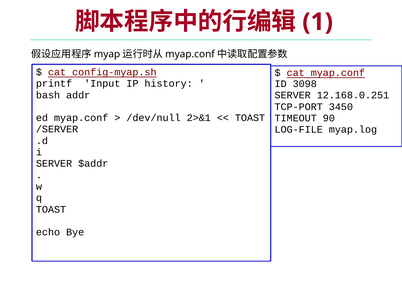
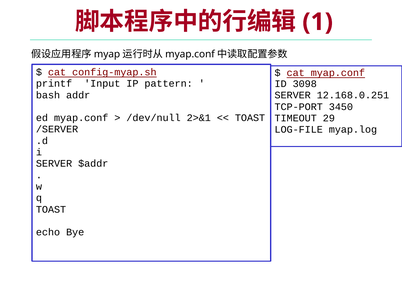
history: history -> pattern (169, 84)
90: 90 -> 29 (329, 118)
